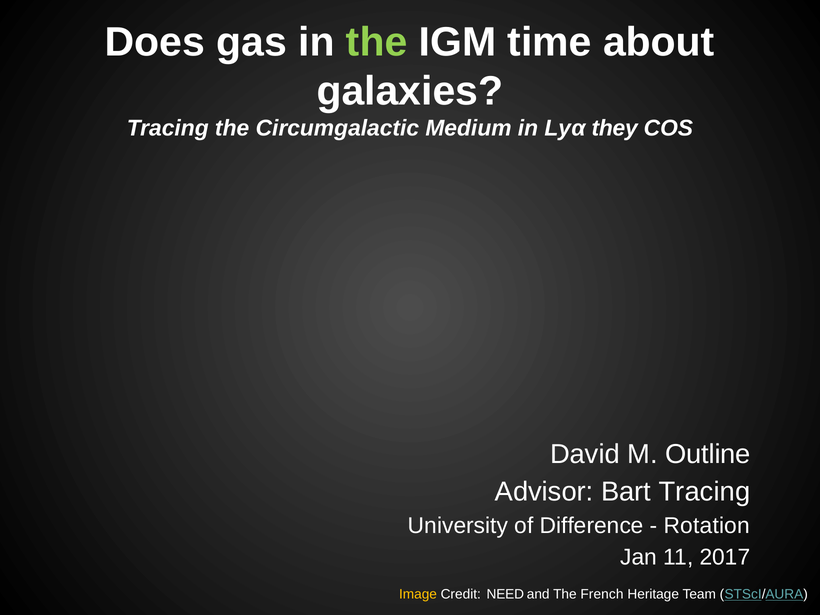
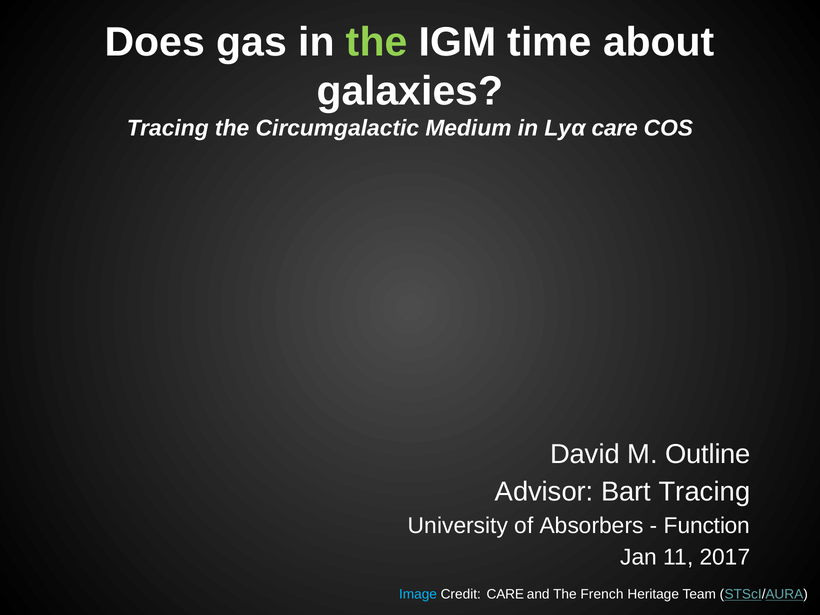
Lyα they: they -> care (615, 128)
Difference: Difference -> Absorbers (592, 526)
Rotation: Rotation -> Function (707, 526)
Image colour: yellow -> light blue (418, 594)
Credit NEED: NEED -> CARE (505, 594)
